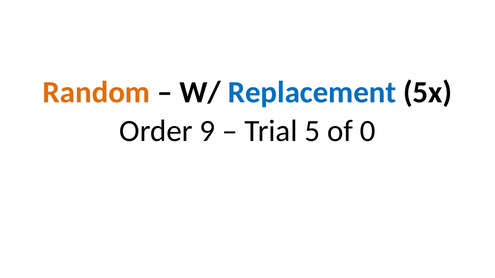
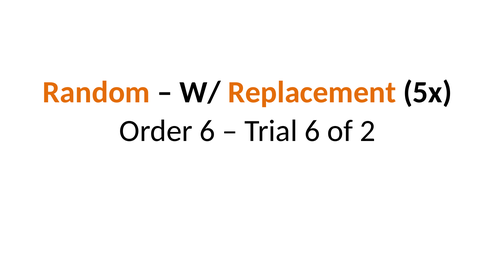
Replacement colour: blue -> orange (312, 92)
Order 9: 9 -> 6 (207, 131)
Trial 5: 5 -> 6 (312, 131)
0: 0 -> 2 (368, 131)
